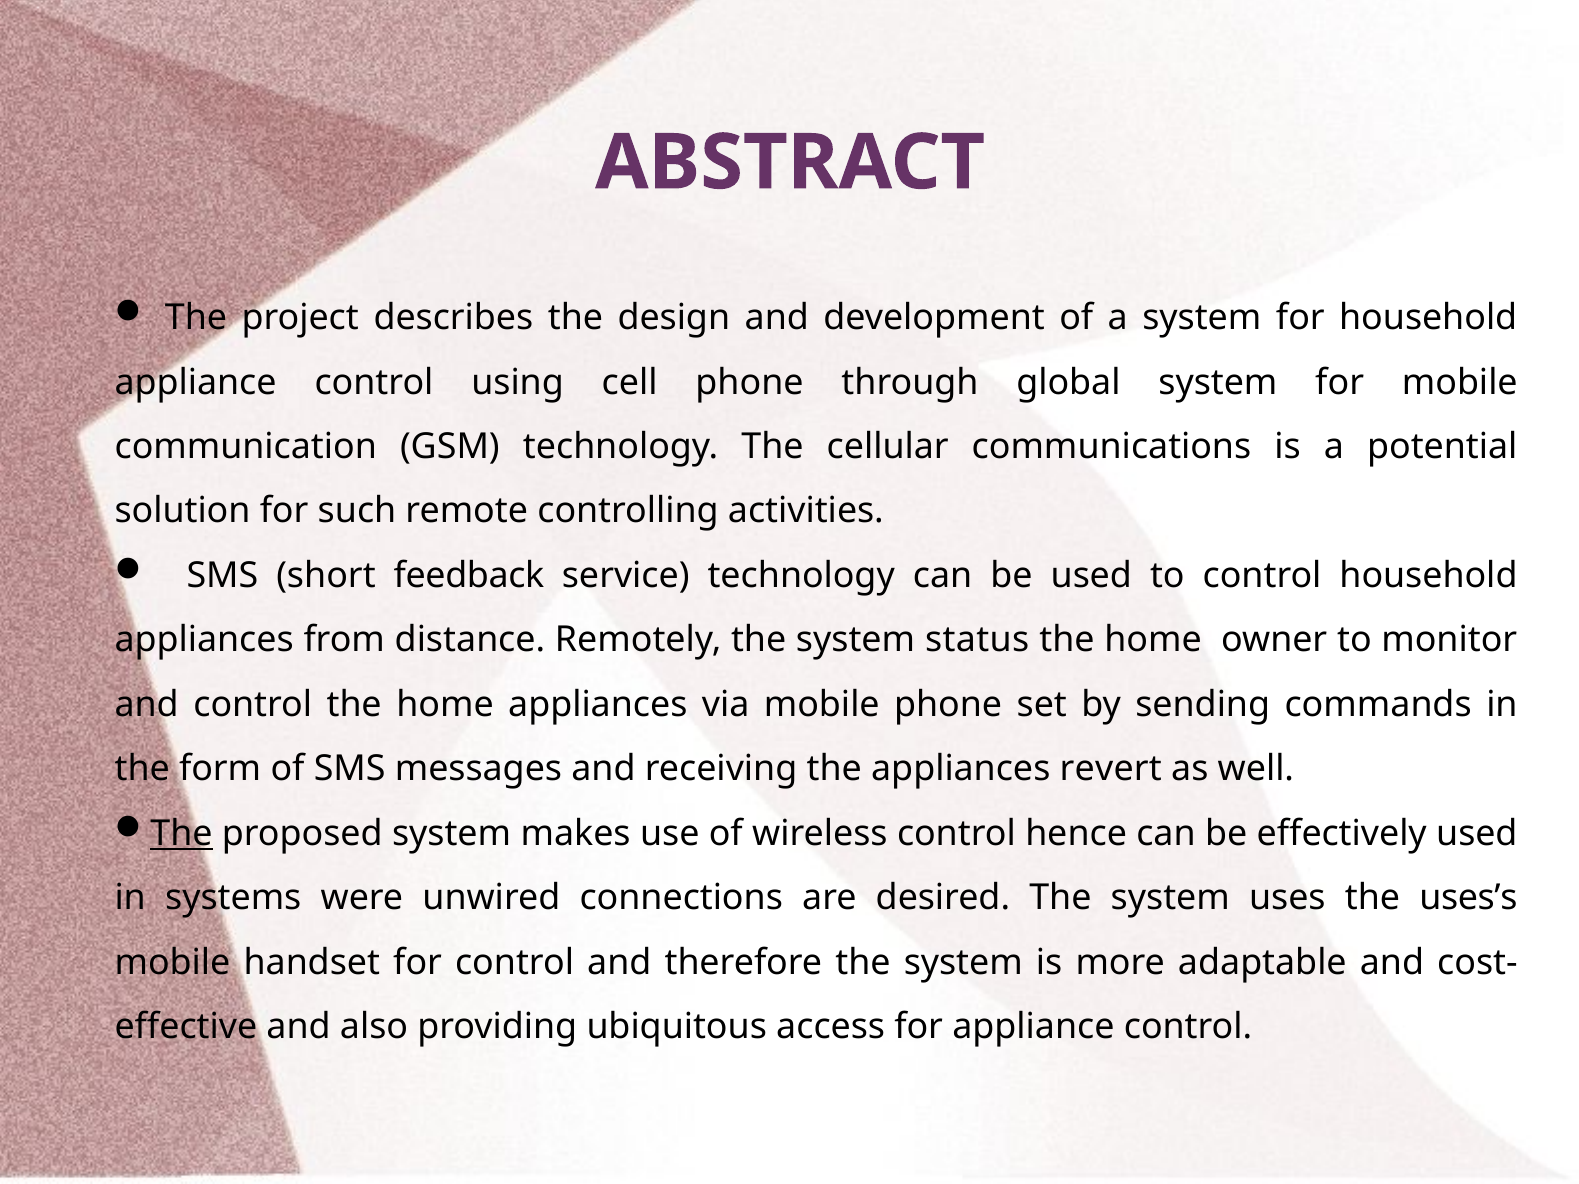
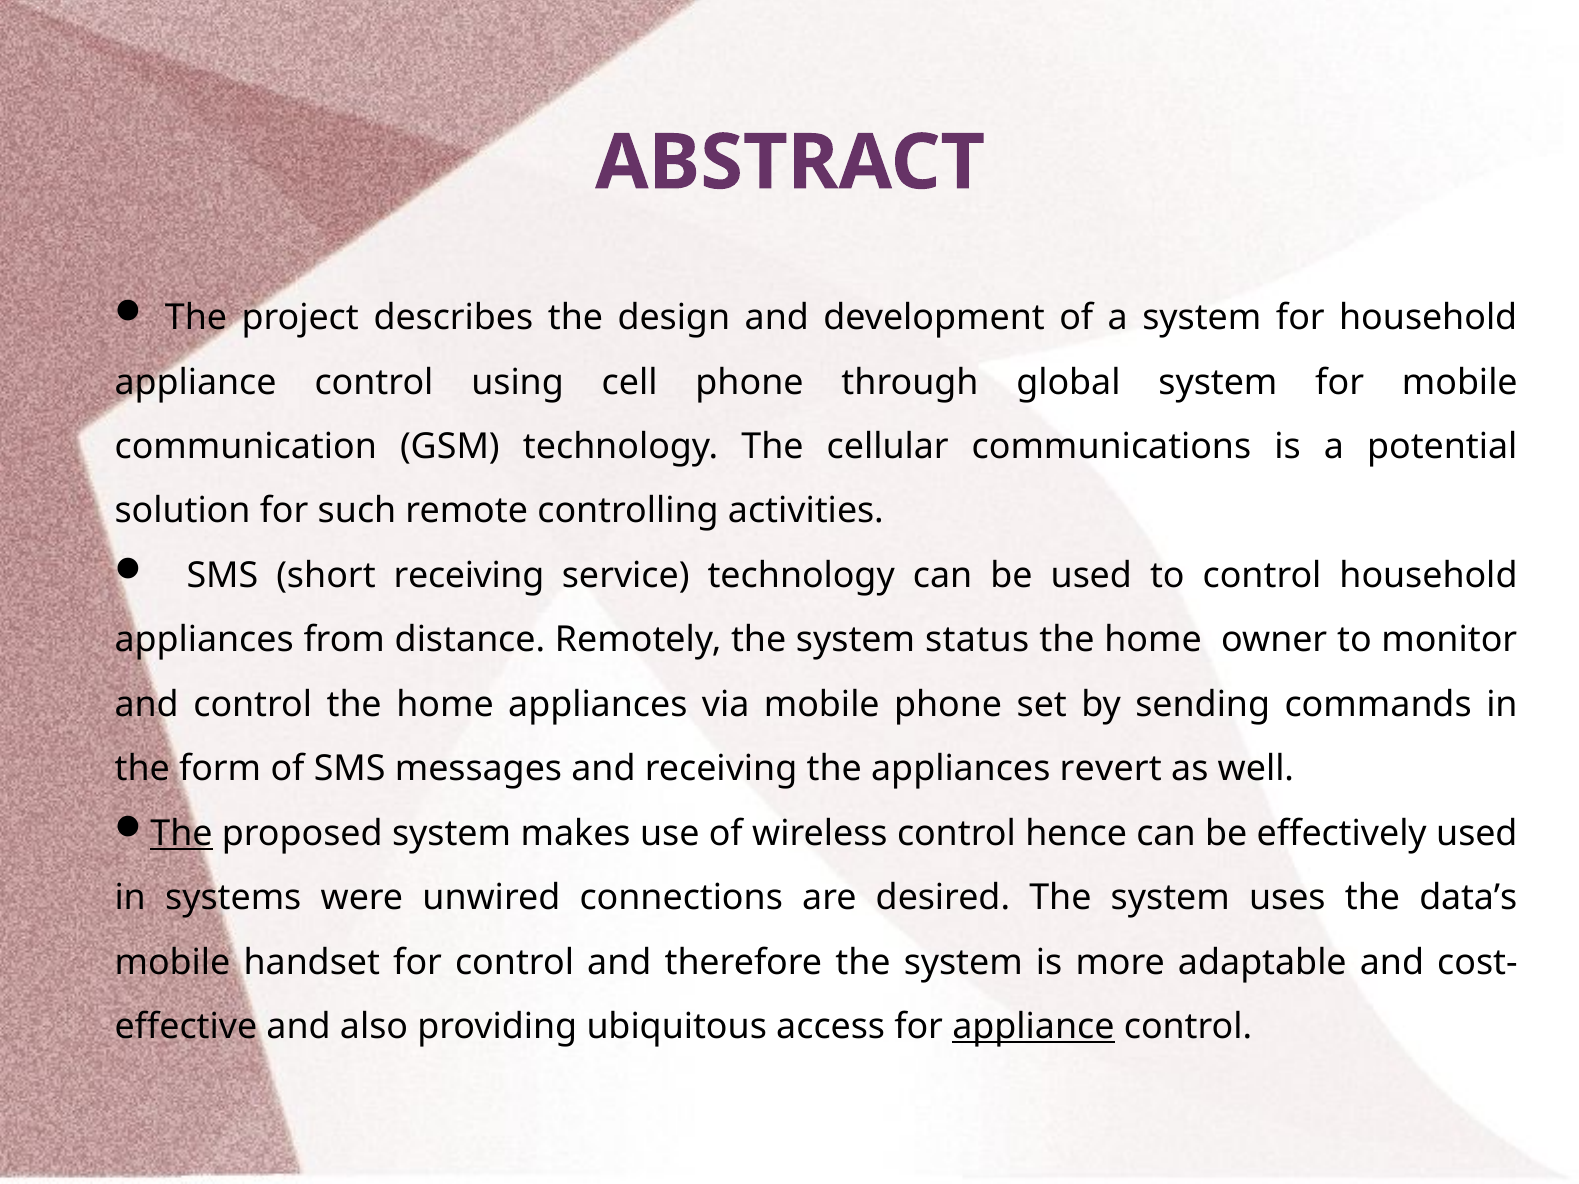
short feedback: feedback -> receiving (469, 576)
uses’s: uses’s -> data’s (1468, 898)
appliance underline: none -> present (1033, 1027)
